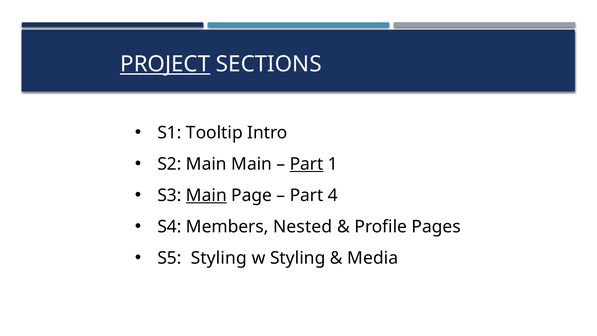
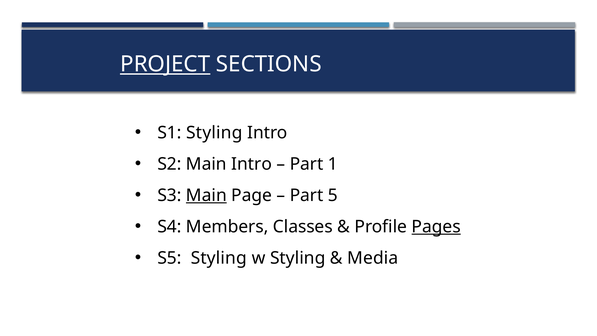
S1 Tooltip: Tooltip -> Styling (214, 133)
Main Main: Main -> Intro (252, 164)
Part underline: present -> none (307, 164)
4: 4 -> 5 (333, 195)
Nested: Nested -> Classes (303, 227)
Pages underline: none -> present (436, 227)
